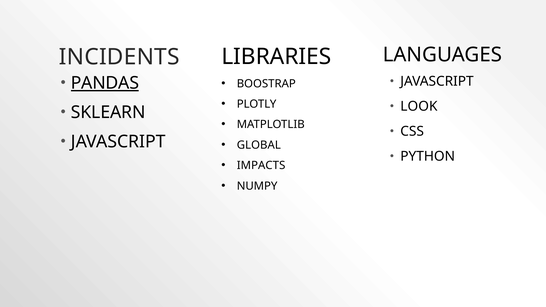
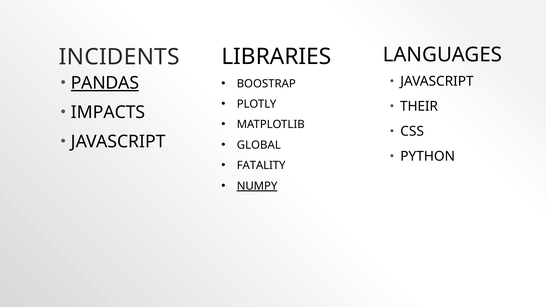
LOOK: LOOK -> THEIR (419, 107)
SKLEARN: SKLEARN -> IMPACTS (108, 112)
IMPACTS: IMPACTS -> FATALITY (261, 166)
NUMPY underline: none -> present (257, 186)
